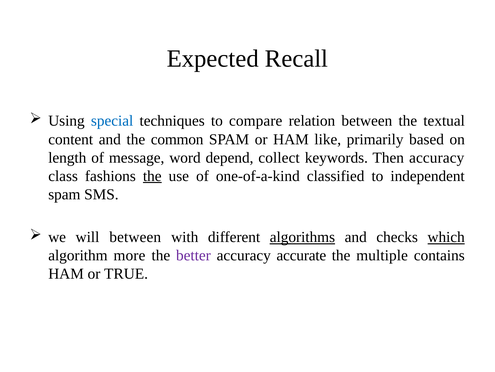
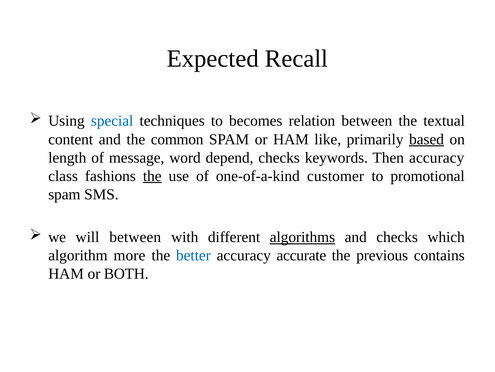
compare: compare -> becomes (256, 121)
based underline: none -> present (427, 139)
depend collect: collect -> checks (279, 157)
classified: classified -> customer (336, 176)
independent: independent -> promotional (428, 176)
which underline: present -> none (446, 237)
better colour: purple -> blue (193, 255)
multiple: multiple -> previous (382, 255)
TRUE: TRUE -> BOTH (126, 273)
